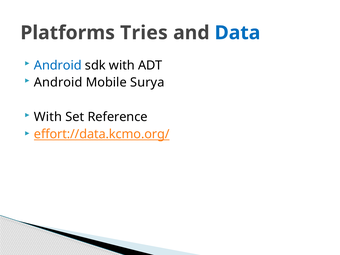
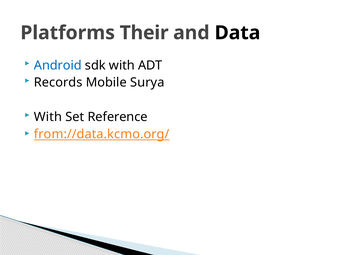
Tries: Tries -> Their (144, 33)
Data colour: blue -> black (237, 33)
Android: Android -> Records (58, 83)
effort://data.kcmo.org/: effort://data.kcmo.org/ -> from://data.kcmo.org/ (102, 134)
